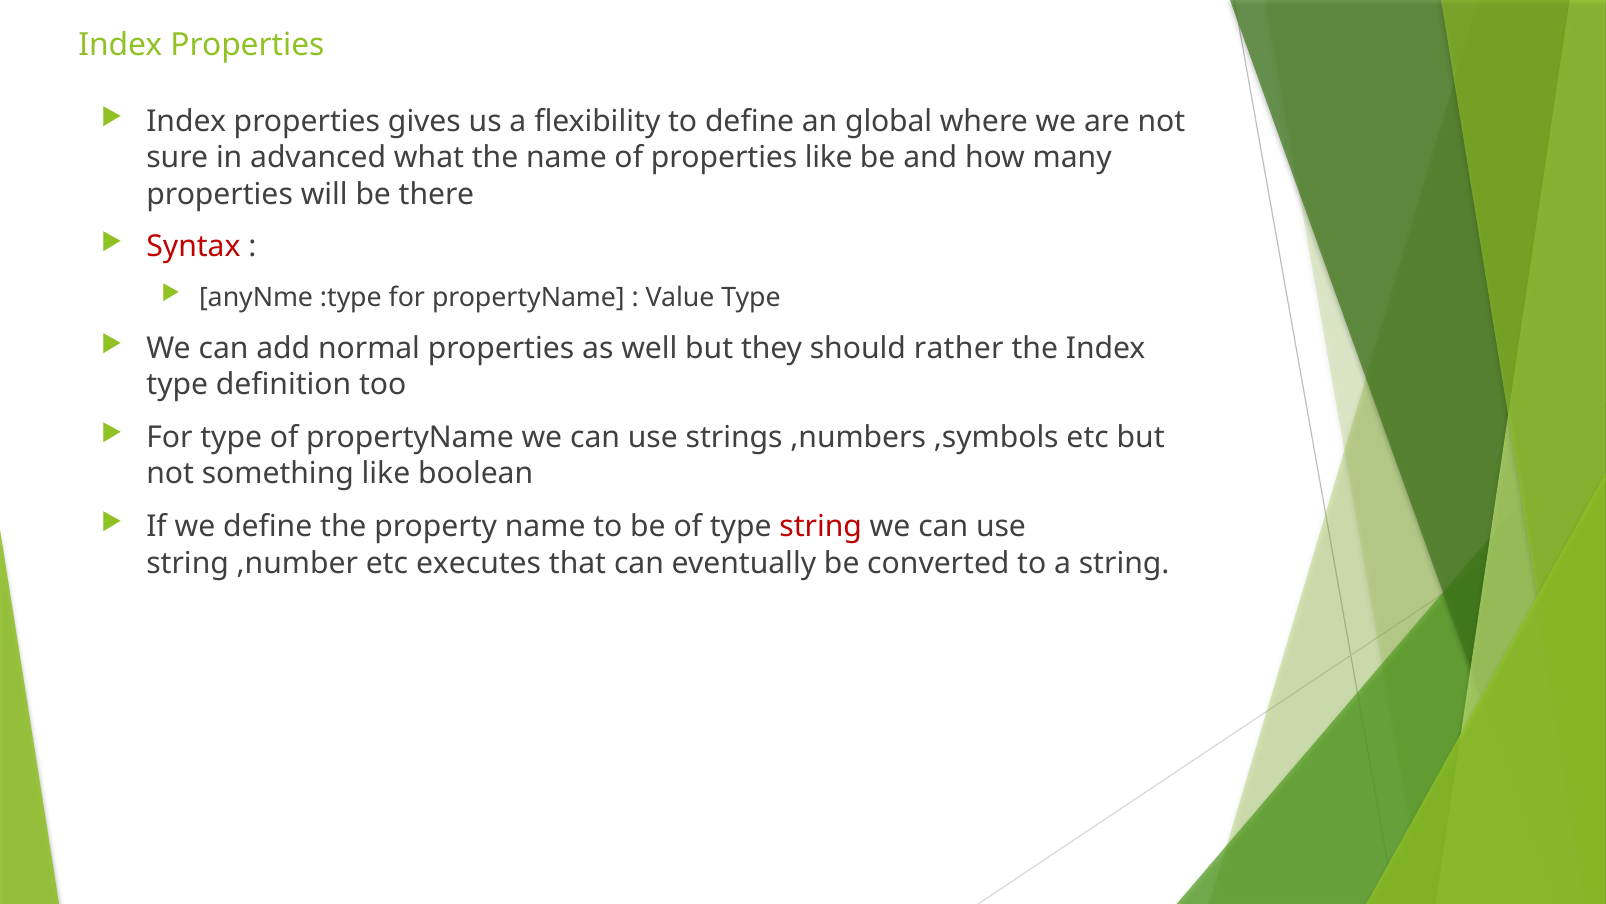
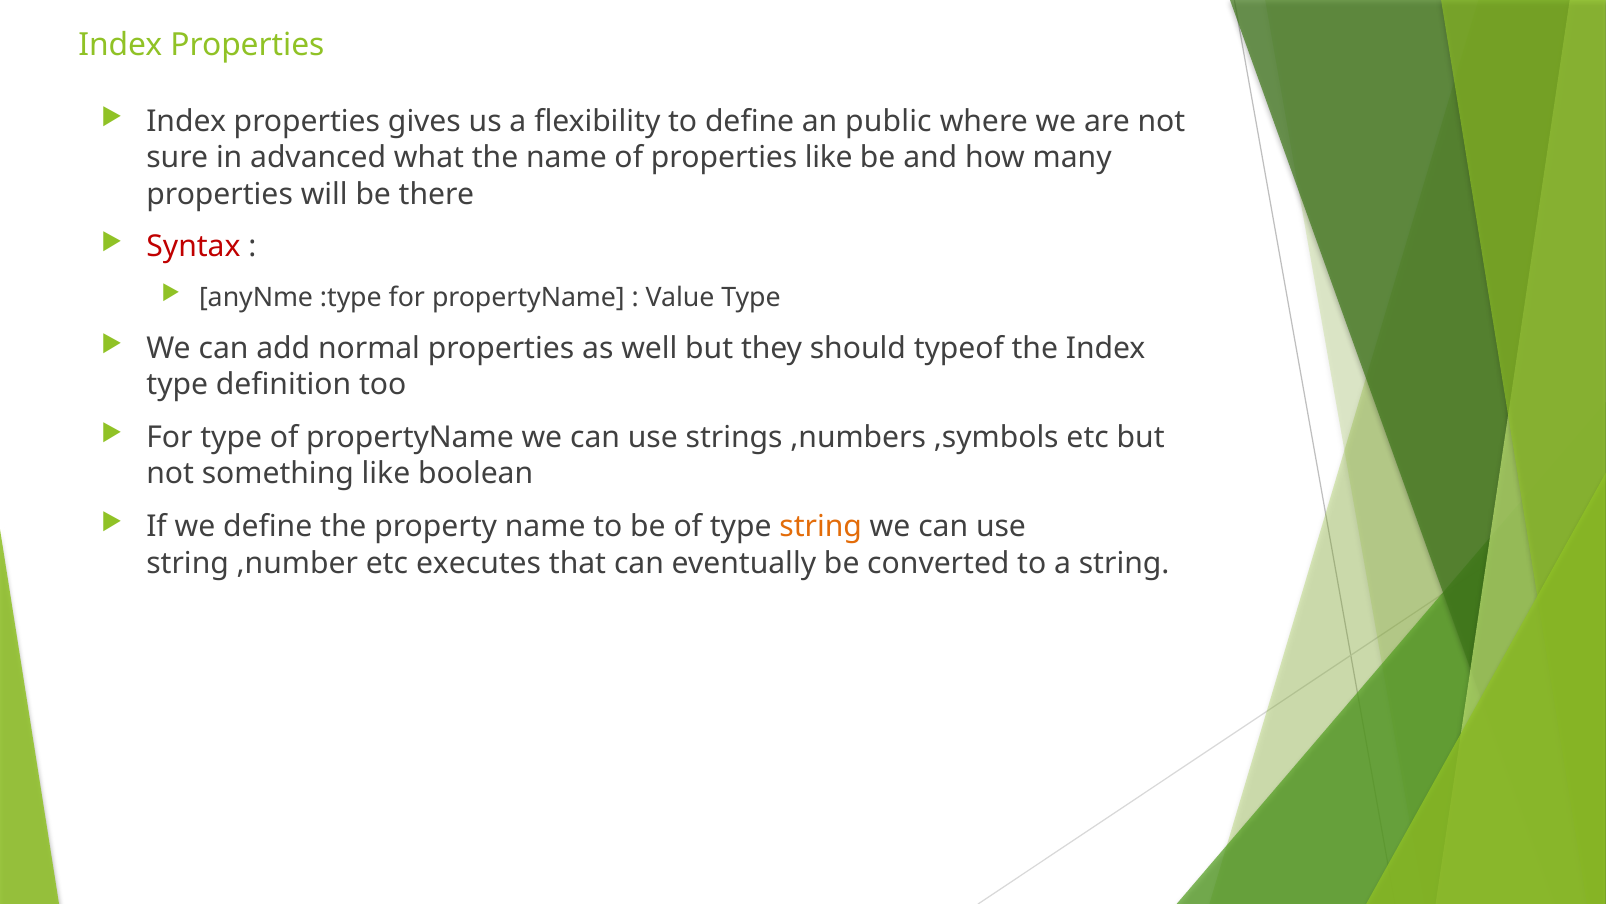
global: global -> public (888, 122)
rather: rather -> typeof (959, 349)
string colour: red -> orange (821, 527)
